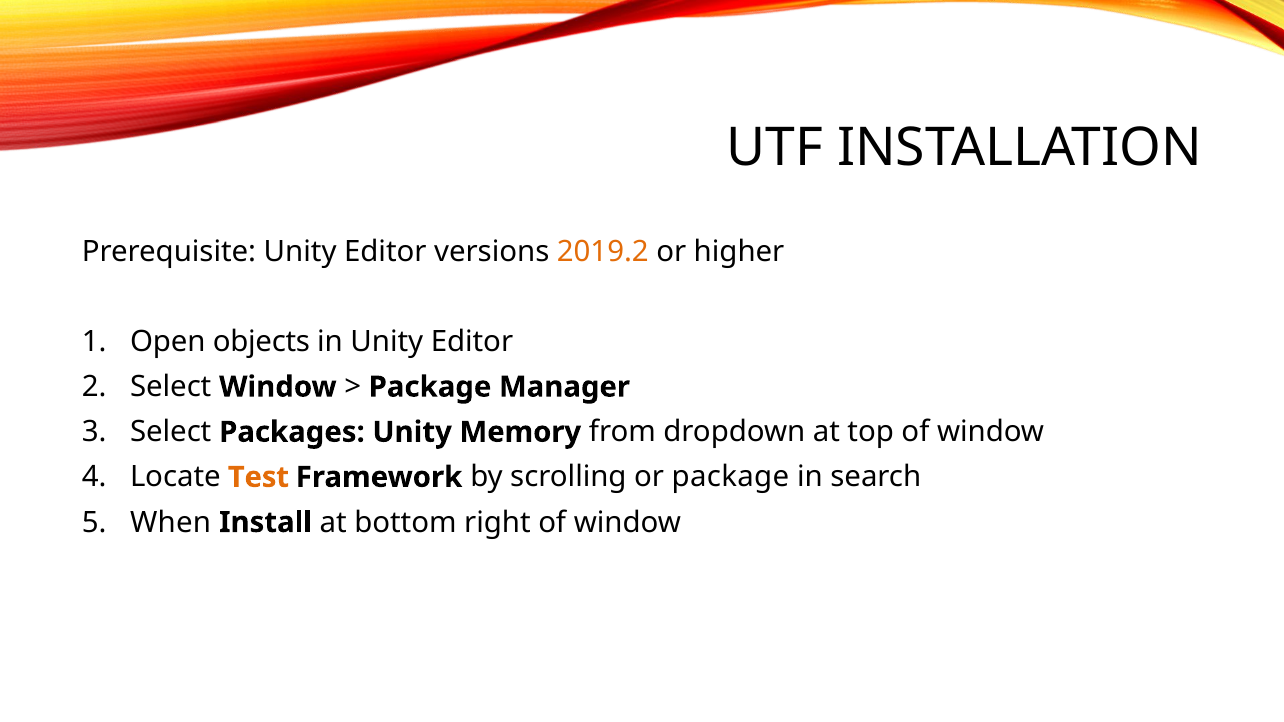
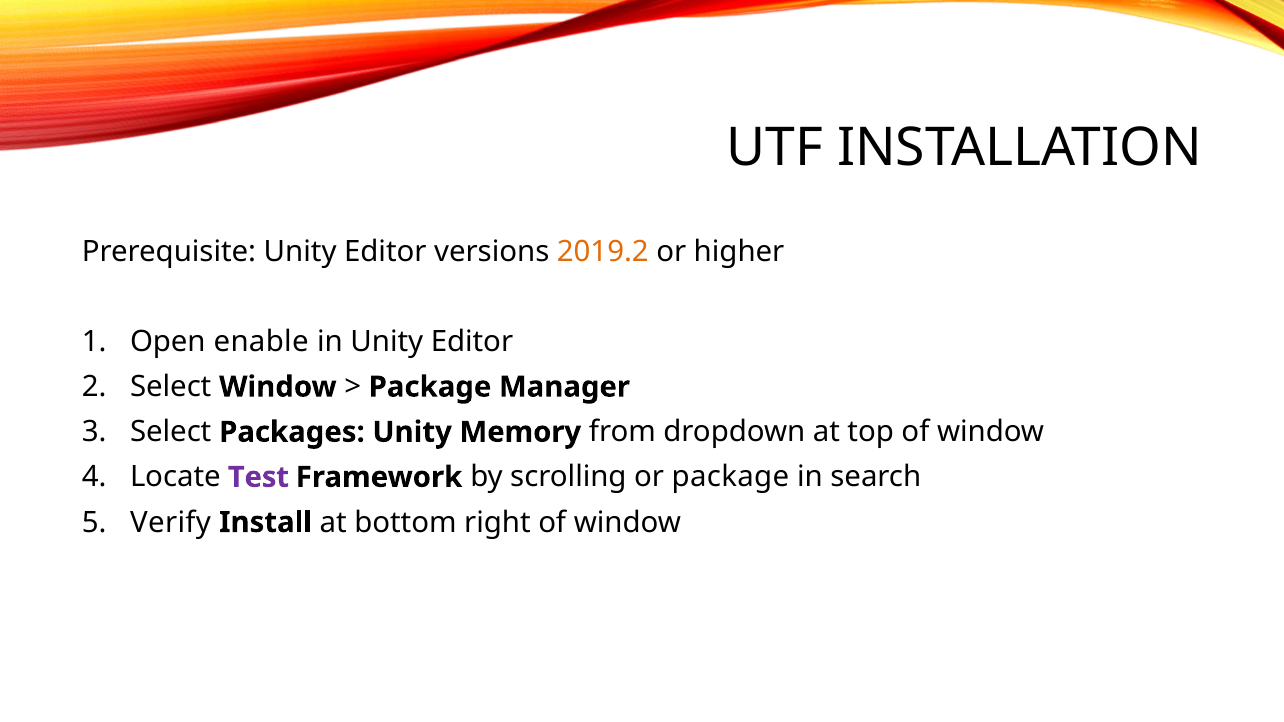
objects: objects -> enable (261, 342)
Test colour: orange -> purple (258, 477)
When: When -> Verify (171, 523)
